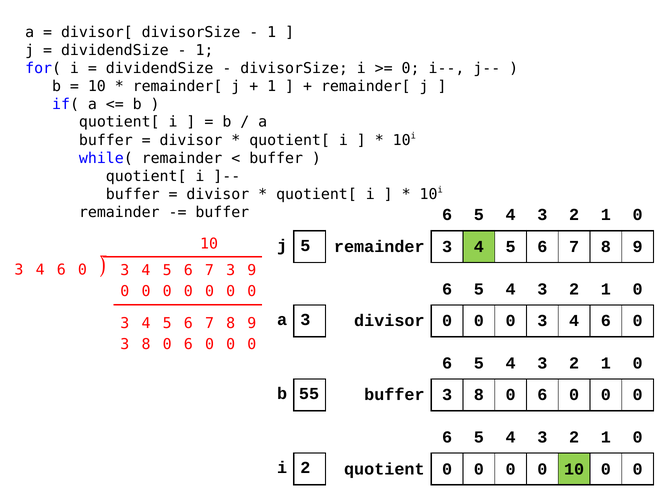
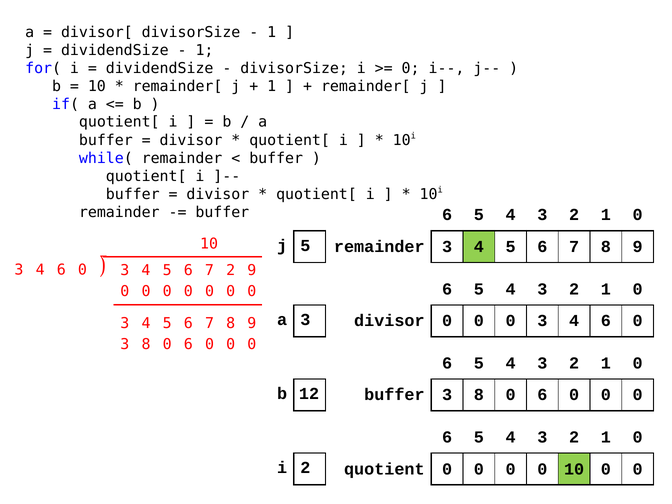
7 3: 3 -> 2 (231, 270)
55: 55 -> 12 (309, 394)
